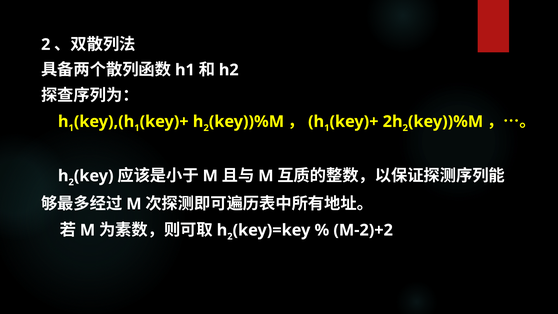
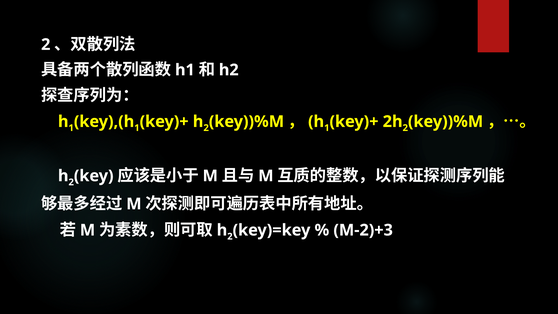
M-2)+2: M-2)+2 -> M-2)+3 (363, 230)
